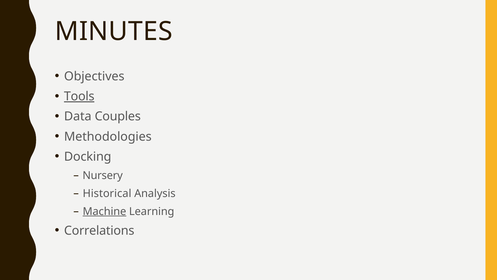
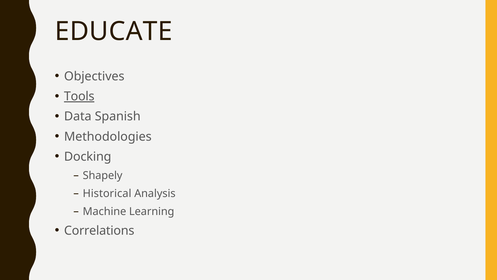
MINUTES: MINUTES -> EDUCATE (114, 32)
Couples: Couples -> Spanish (118, 116)
Nursery: Nursery -> Shapely (103, 175)
Machine underline: present -> none (104, 211)
